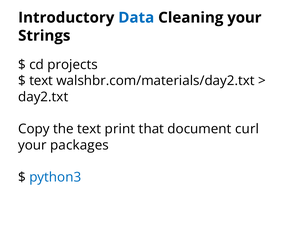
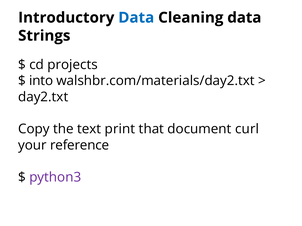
Cleaning your: your -> data (244, 18)
text: text -> into (41, 81)
packages: packages -> reference (80, 145)
python3 colour: blue -> purple (55, 178)
